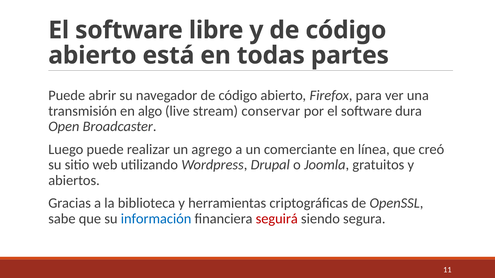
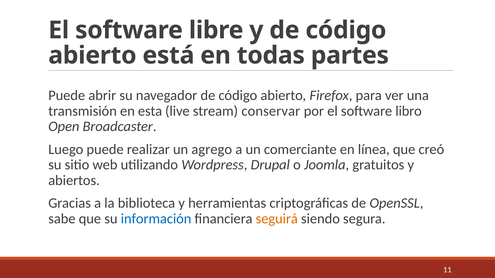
algo: algo -> esta (150, 111)
dura: dura -> libro (409, 111)
seguirá colour: red -> orange (277, 219)
